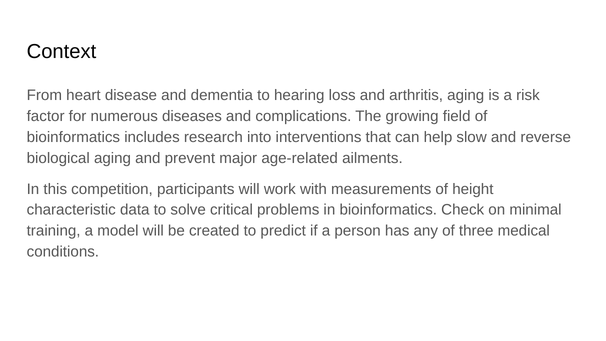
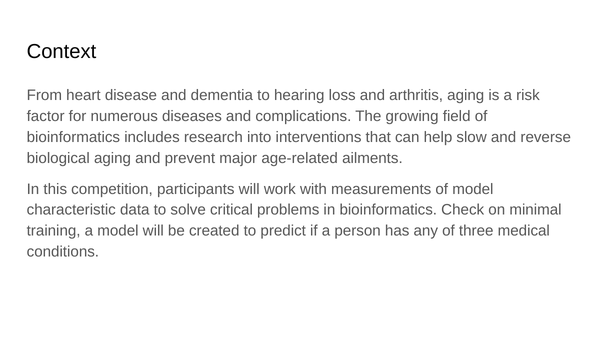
of height: height -> model (473, 189)
